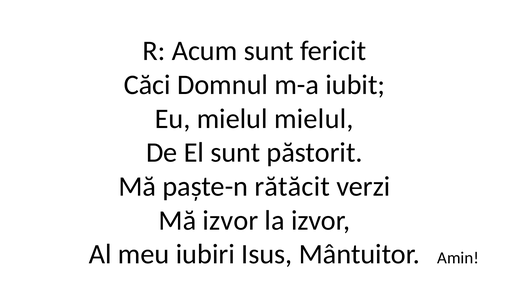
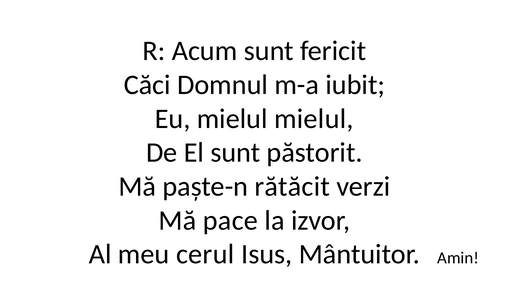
Mă izvor: izvor -> pace (230, 221)
iubiri: iubiri -> cerul (205, 255)
